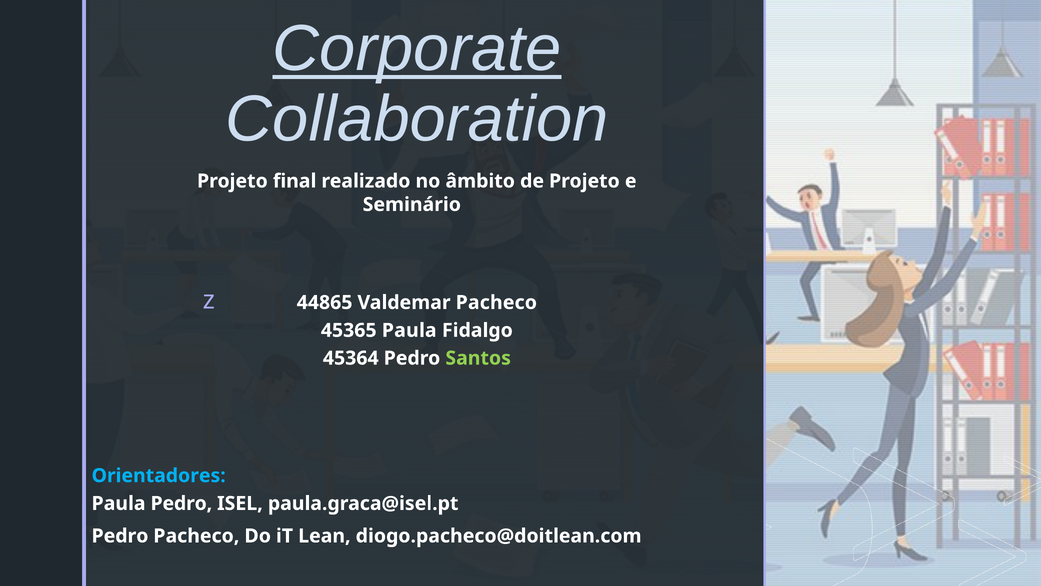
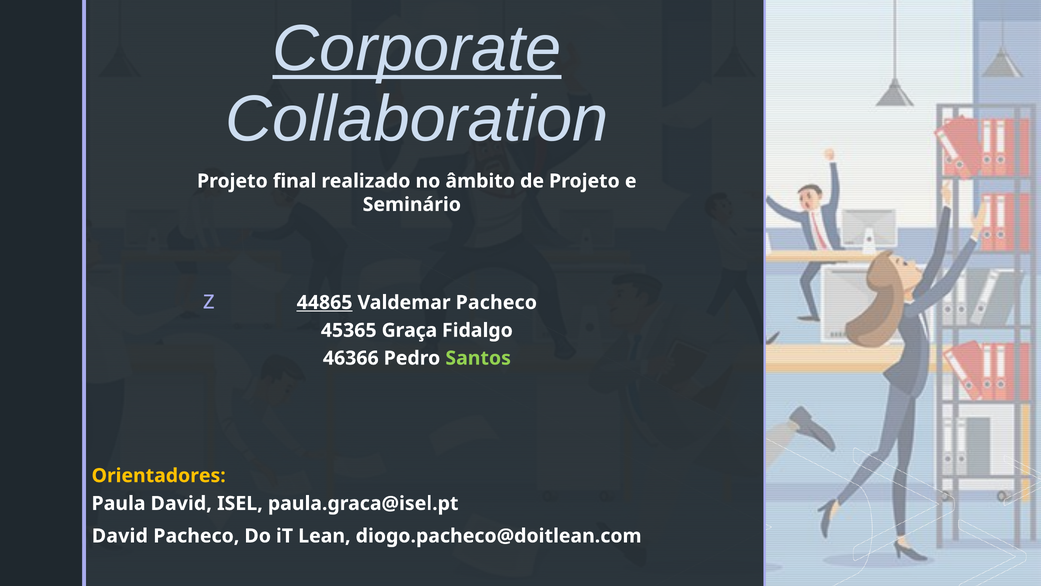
44865 underline: none -> present (325, 302)
45365 Paula: Paula -> Graça (409, 330)
45364: 45364 -> 46366 (351, 358)
Orientadores colour: light blue -> yellow (159, 475)
Paula Pedro: Pedro -> David (181, 503)
Pedro: Pedro -> David (120, 536)
